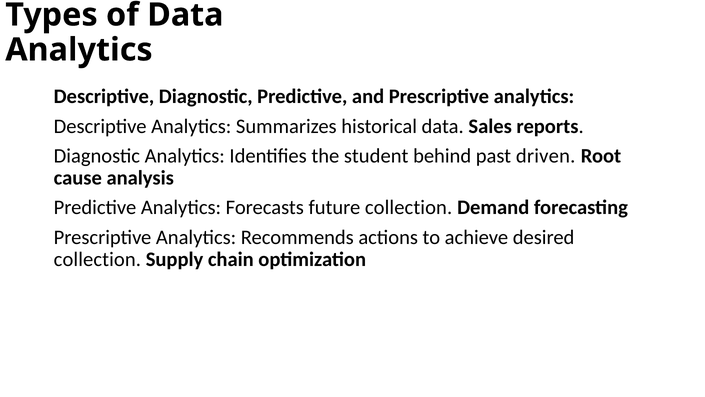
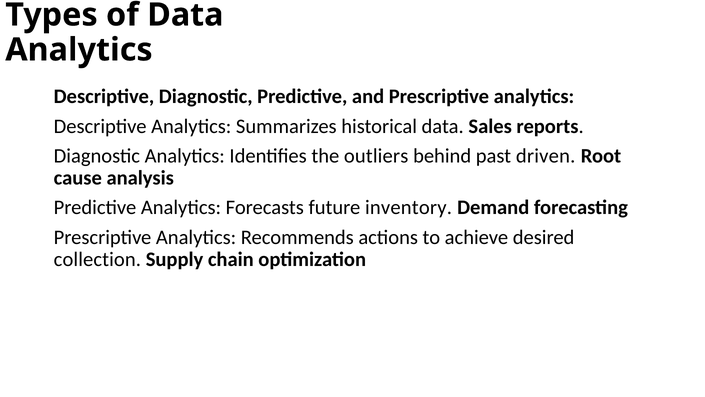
student: student -> outliers (376, 156)
future collection: collection -> inventory (409, 207)
